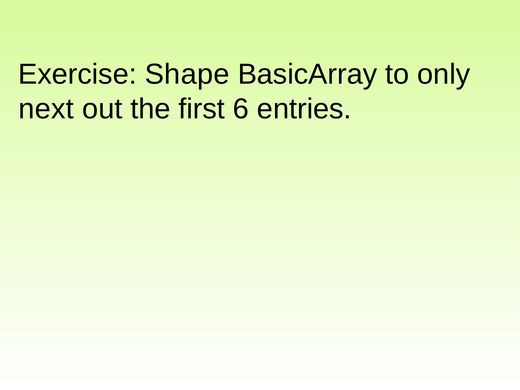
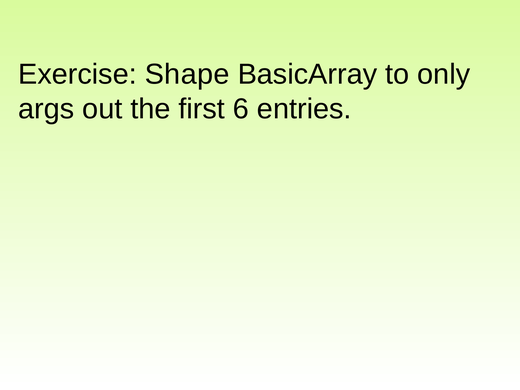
next: next -> args (46, 109)
